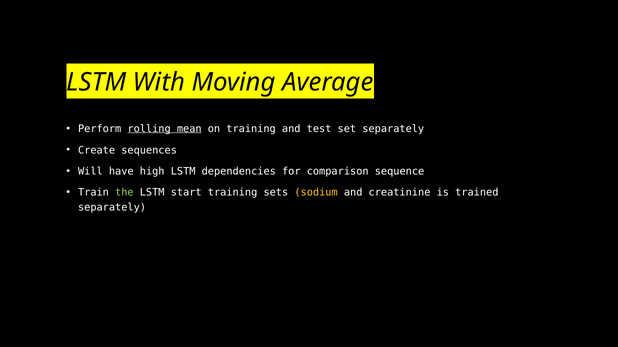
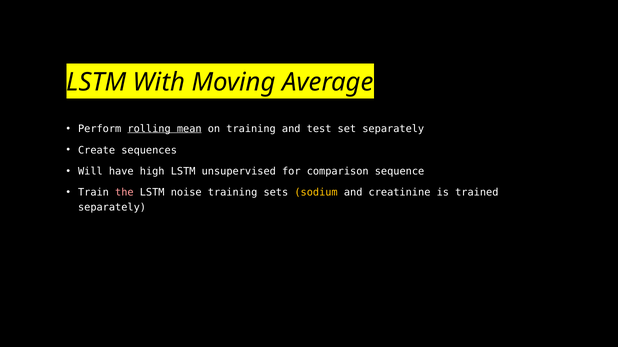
dependencies: dependencies -> unsupervised (239, 172)
the colour: light green -> pink (124, 193)
start: start -> noise (186, 193)
